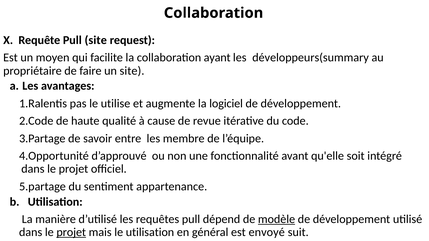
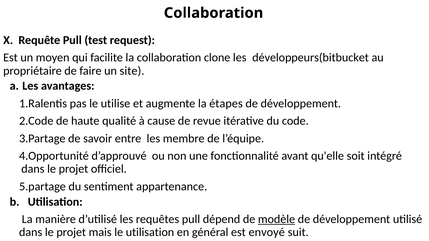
Pull site: site -> test (96, 40)
ayant: ayant -> clone (217, 58)
développeurs(summary: développeurs(summary -> développeurs(bitbucket (311, 58)
logiciel: logiciel -> étapes (226, 104)
projet underline: present -> none (71, 233)
